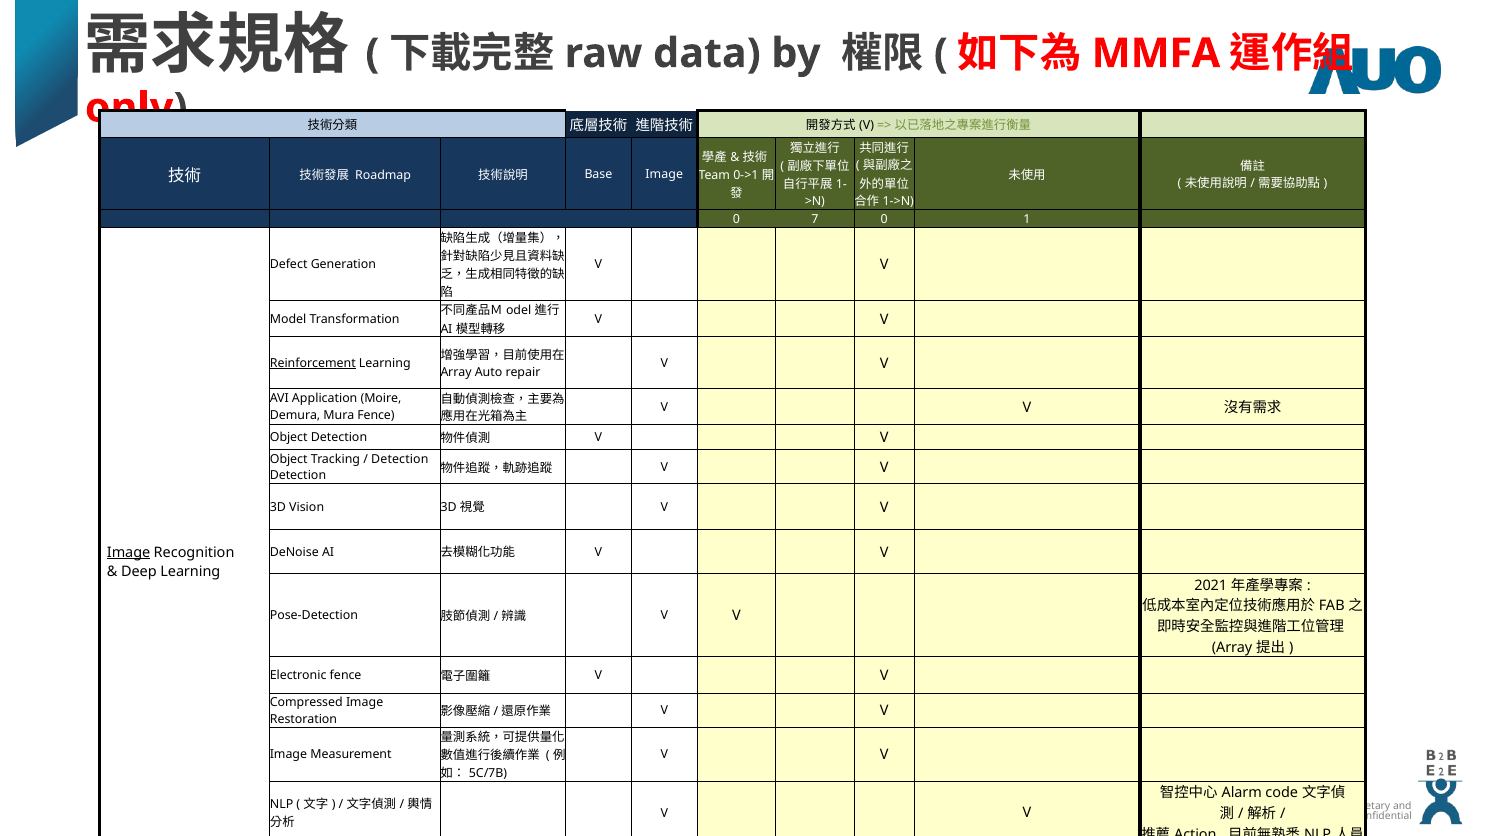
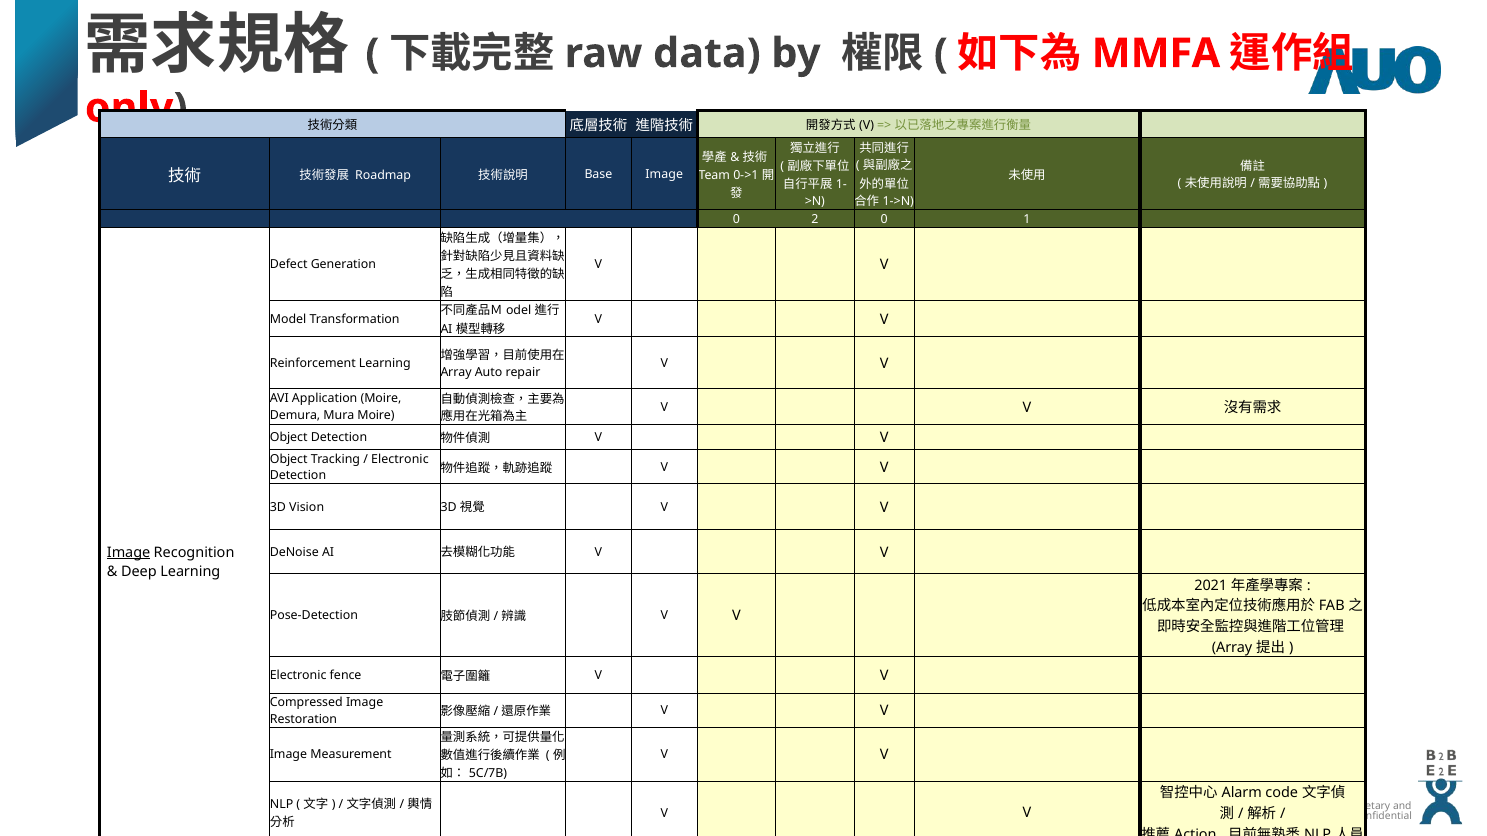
7: 7 -> 2 (815, 219)
Reinforcement underline: present -> none (313, 363)
Mura Fence: Fence -> Moire (376, 416)
Detection: Detection -> Electronic (400, 459)
